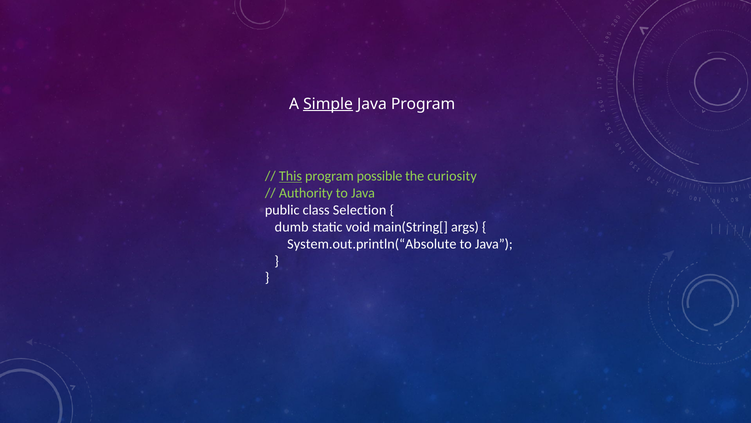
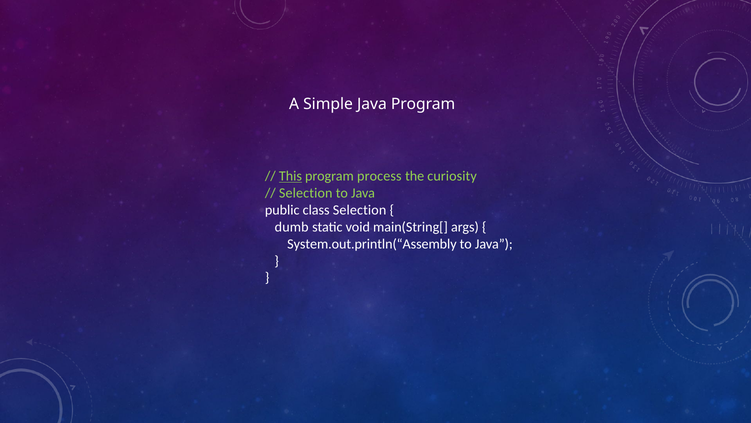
Simple underline: present -> none (328, 104)
possible: possible -> process (379, 176)
Authority: Authority -> Selection (306, 193)
System.out.println(“Absolute: System.out.println(“Absolute -> System.out.println(“Assembly (372, 244)
